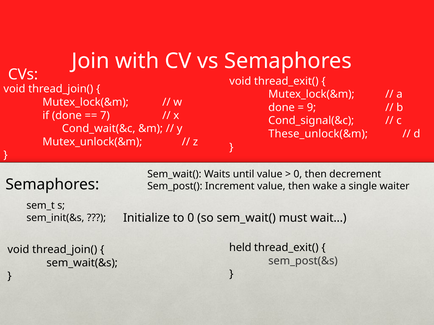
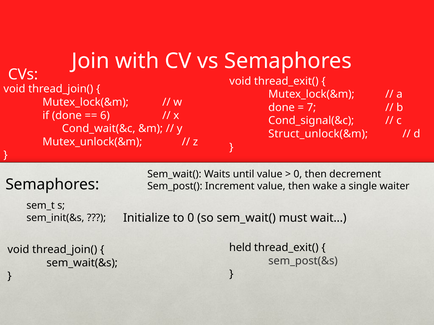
9: 9 -> 7 (311, 108)
7: 7 -> 6 (105, 116)
These_unlock(&m: These_unlock(&m -> Struct_unlock(&m (318, 134)
